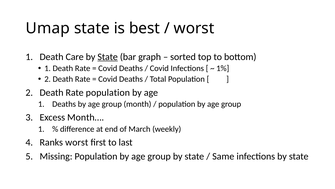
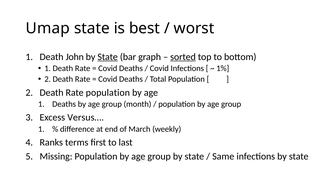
Care: Care -> John (75, 57)
sorted underline: none -> present (183, 57)
Month…: Month… -> Versus… (86, 117)
Ranks worst: worst -> terms (77, 142)
